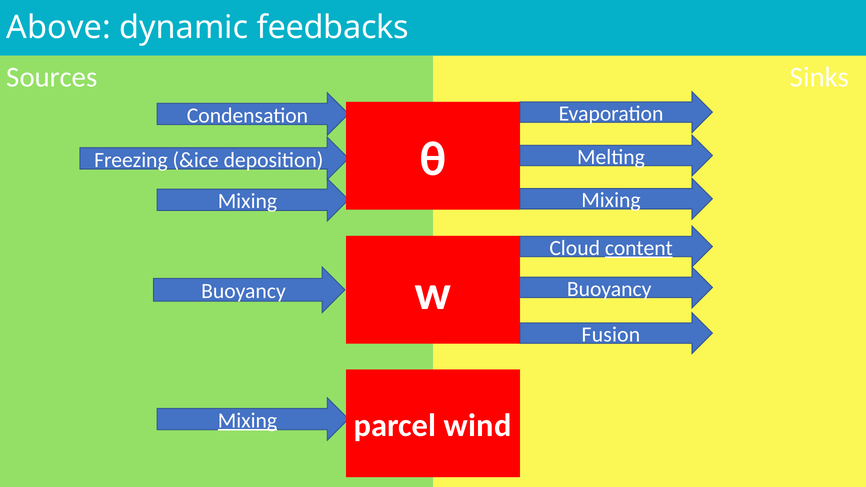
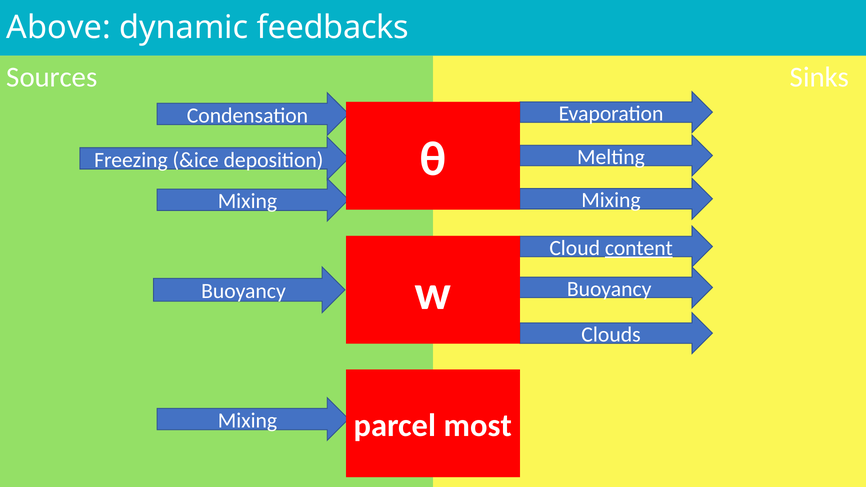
Fusion: Fusion -> Clouds (611, 335)
Mixing underline: present -> none (247, 421)
wind: wind -> most (478, 426)
